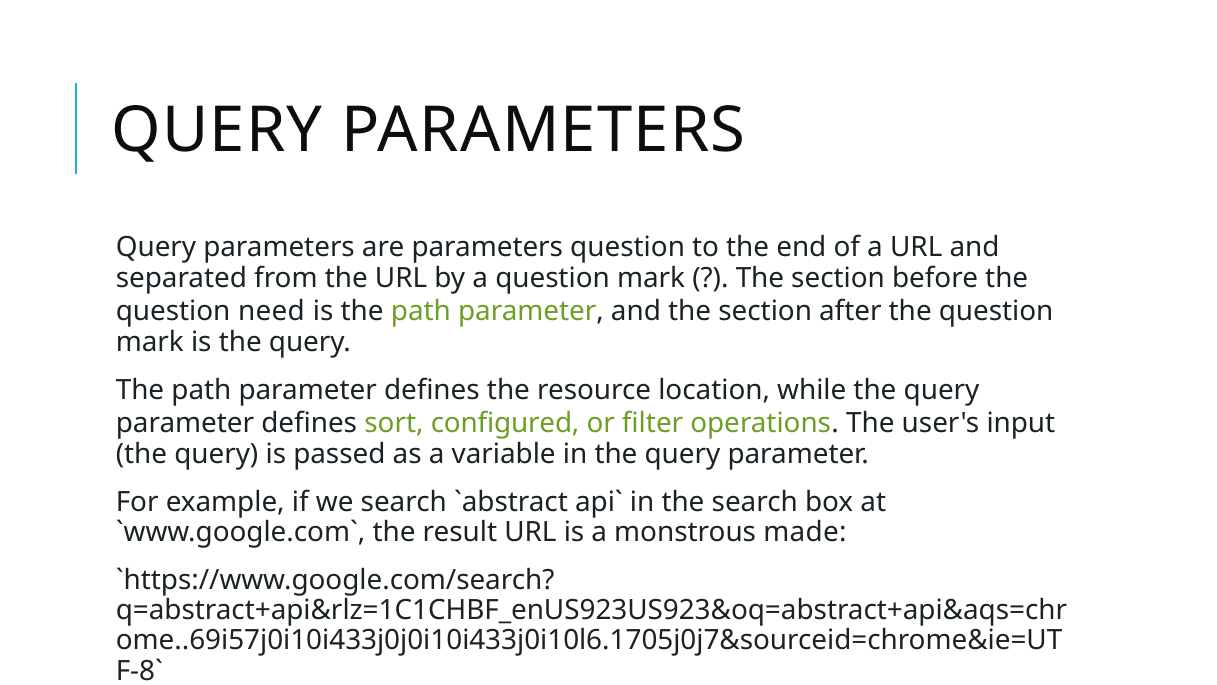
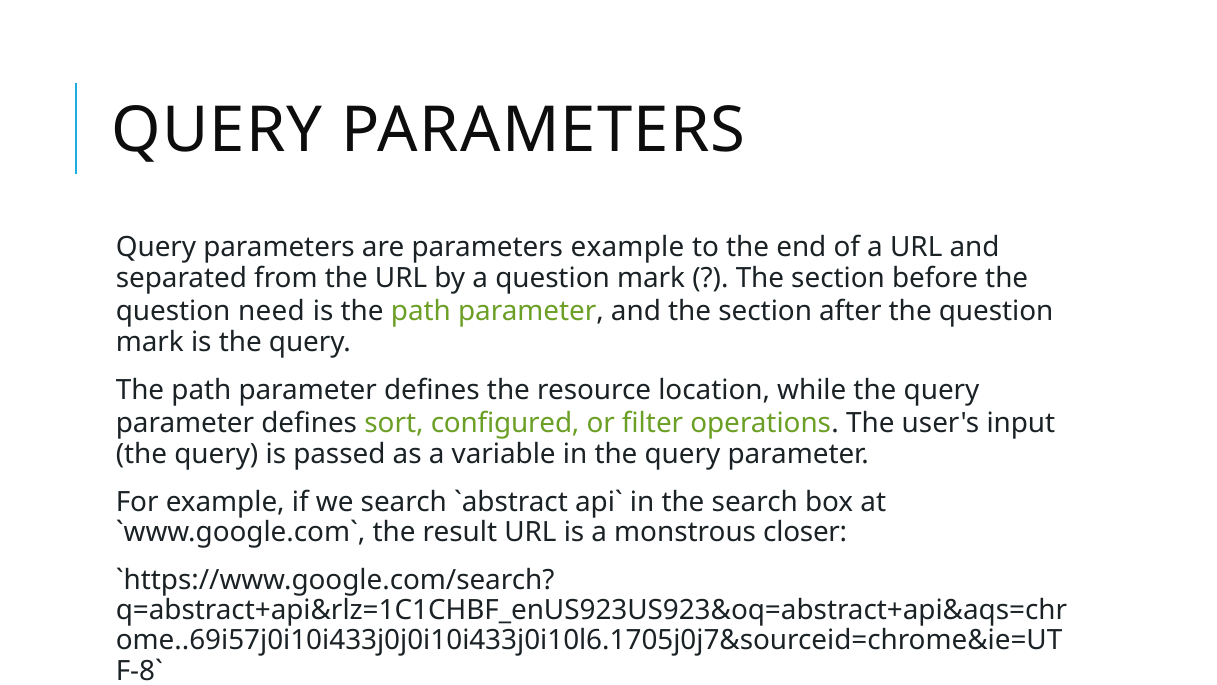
parameters question: question -> example (627, 248)
made: made -> closer (805, 532)
